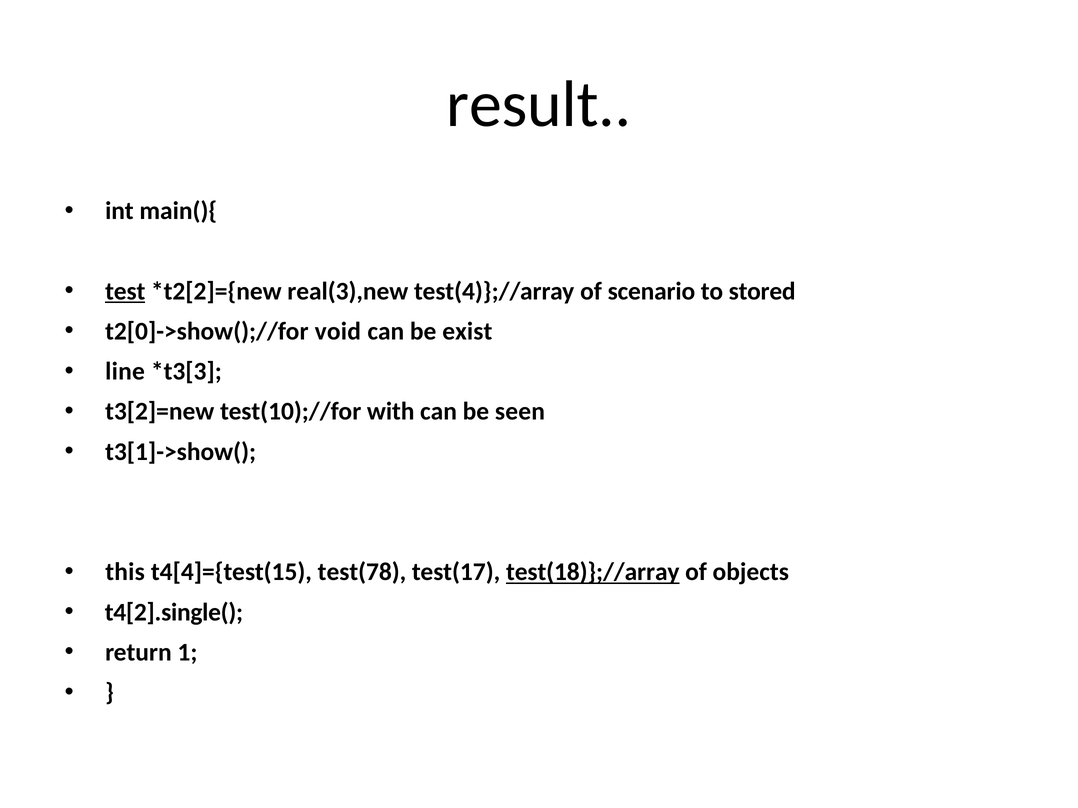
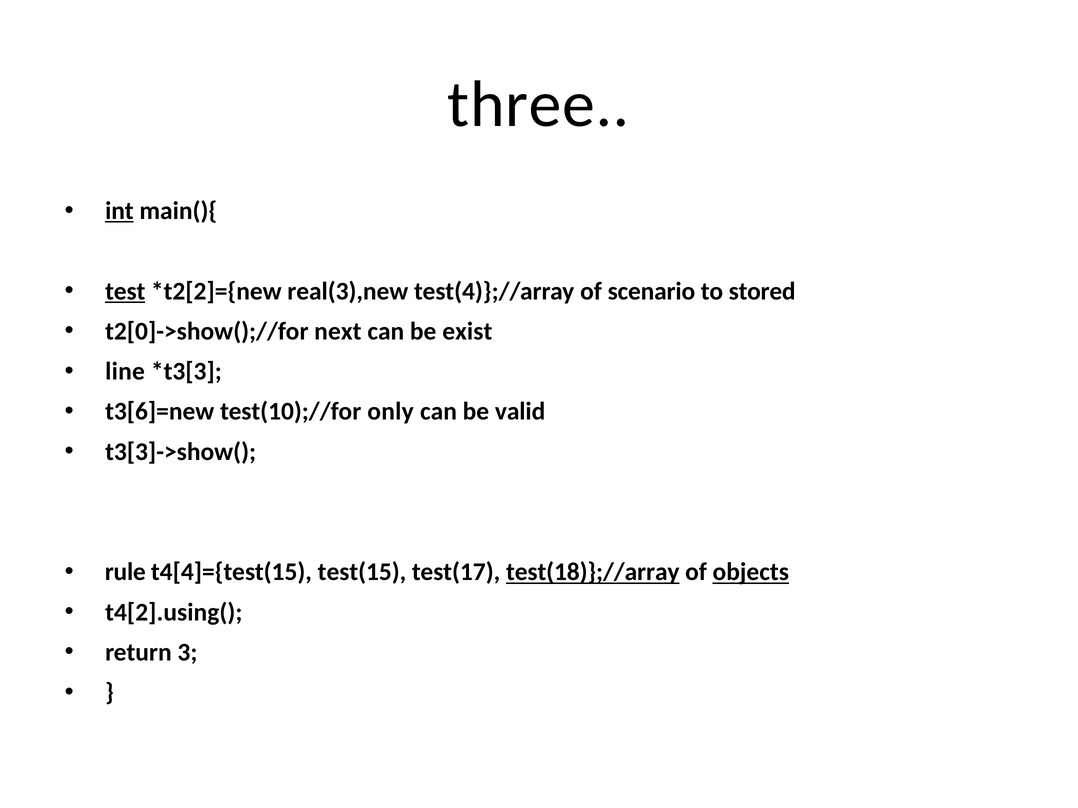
result: result -> three (538, 104)
int underline: none -> present (119, 211)
void: void -> next (338, 332)
t3[2]=new: t3[2]=new -> t3[6]=new (160, 412)
with: with -> only (391, 412)
seen: seen -> valid (520, 412)
t3[1]->show(: t3[1]->show( -> t3[3]->show( (181, 452)
this: this -> rule (125, 572)
test(78: test(78 -> test(15 (362, 572)
objects underline: none -> present (751, 572)
t4[2].single(: t4[2].single( -> t4[2].using( (174, 613)
1: 1 -> 3 (187, 653)
